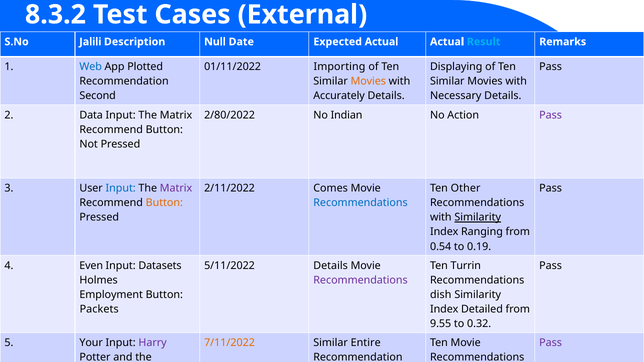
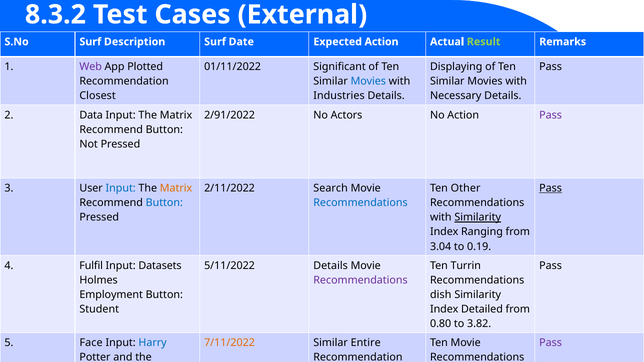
S.No Jalili: Jalili -> Surf (90, 42)
Description Null: Null -> Surf (215, 42)
Expected Actual: Actual -> Action (382, 42)
Result colour: light blue -> light green (484, 42)
Web colour: blue -> purple (91, 67)
Importing: Importing -> Significant (340, 67)
Movies colour: orange -> blue (368, 81)
Second: Second -> Closest (98, 96)
Accurately: Accurately -> Industries (339, 96)
2/80/2022: 2/80/2022 -> 2/91/2022 (230, 115)
Indian: Indian -> Actors (347, 115)
Matrix colour: purple -> orange (176, 188)
Comes: Comes -> Search (331, 188)
Pass underline: none -> present (551, 188)
Button colour: orange -> blue (164, 203)
0.54: 0.54 -> 3.04 (441, 247)
Even: Even -> Fulfil (91, 266)
Packets: Packets -> Student (99, 309)
9.55: 9.55 -> 0.80 (441, 324)
0.32: 0.32 -> 3.82 (479, 324)
Your: Your -> Face (91, 343)
Harry colour: purple -> blue (153, 343)
